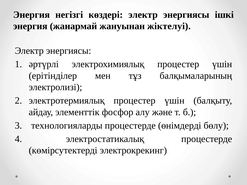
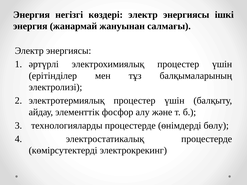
жіктелуі: жіктелуі -> салмағы (169, 26)
